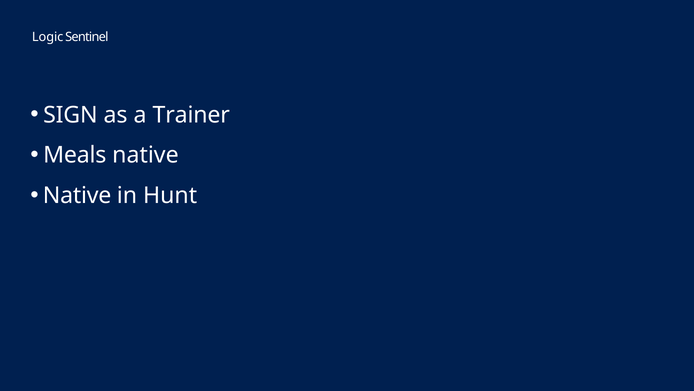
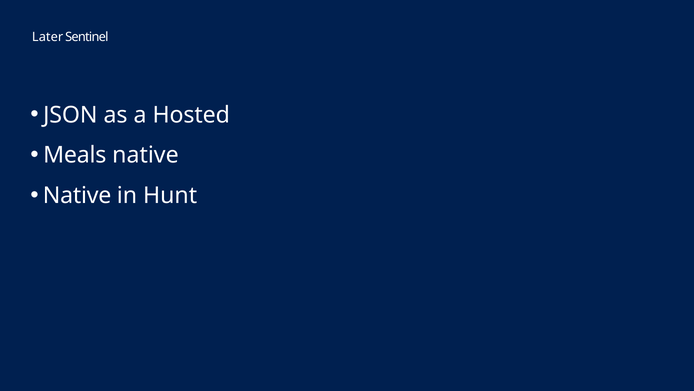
Logic: Logic -> Later (48, 37)
SIGN: SIGN -> JSON (70, 115)
Trainer: Trainer -> Hosted (191, 115)
